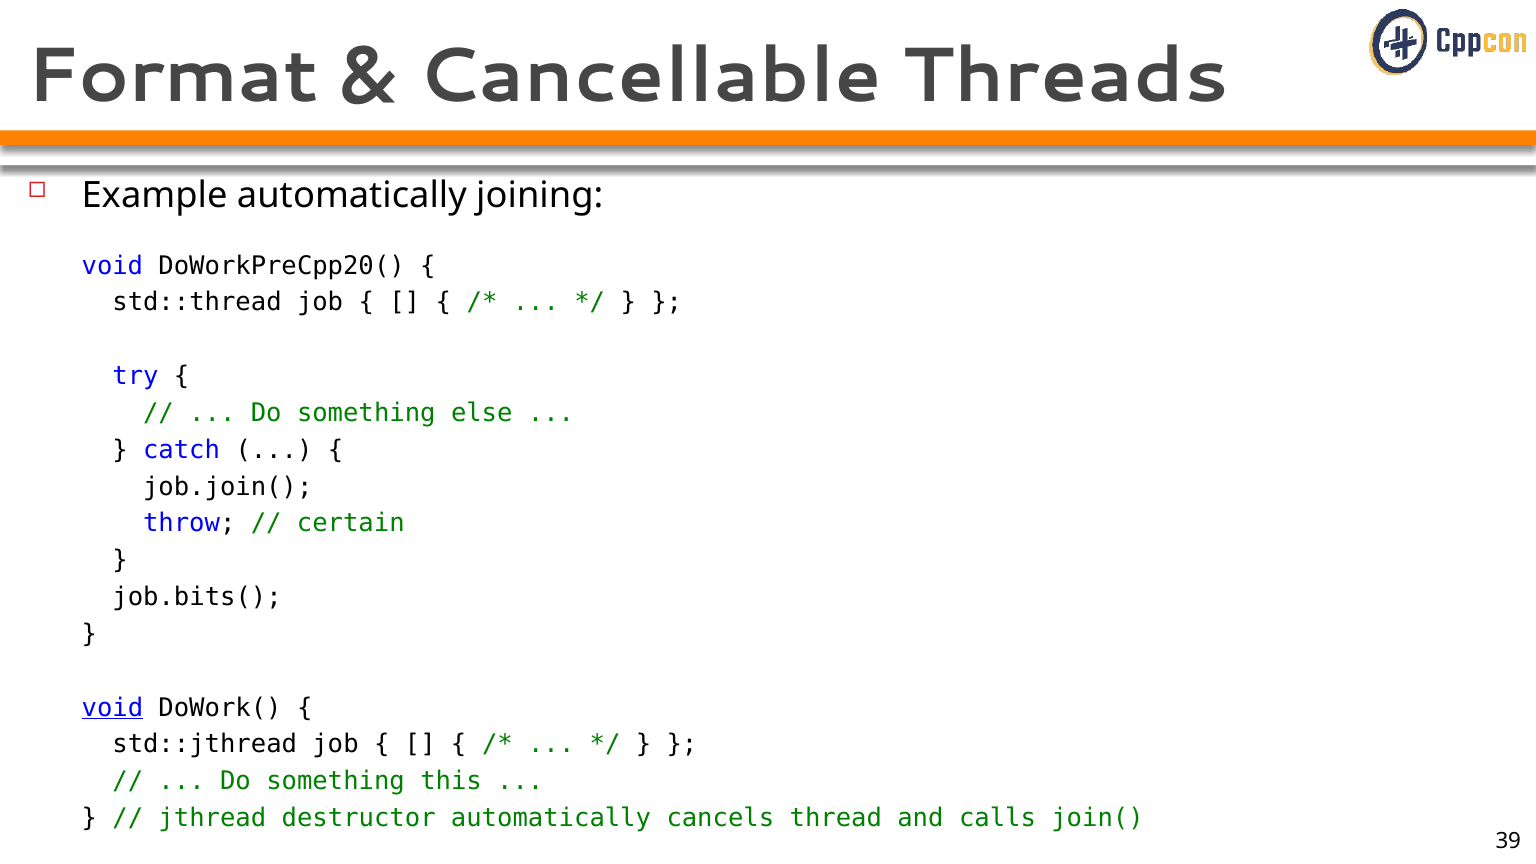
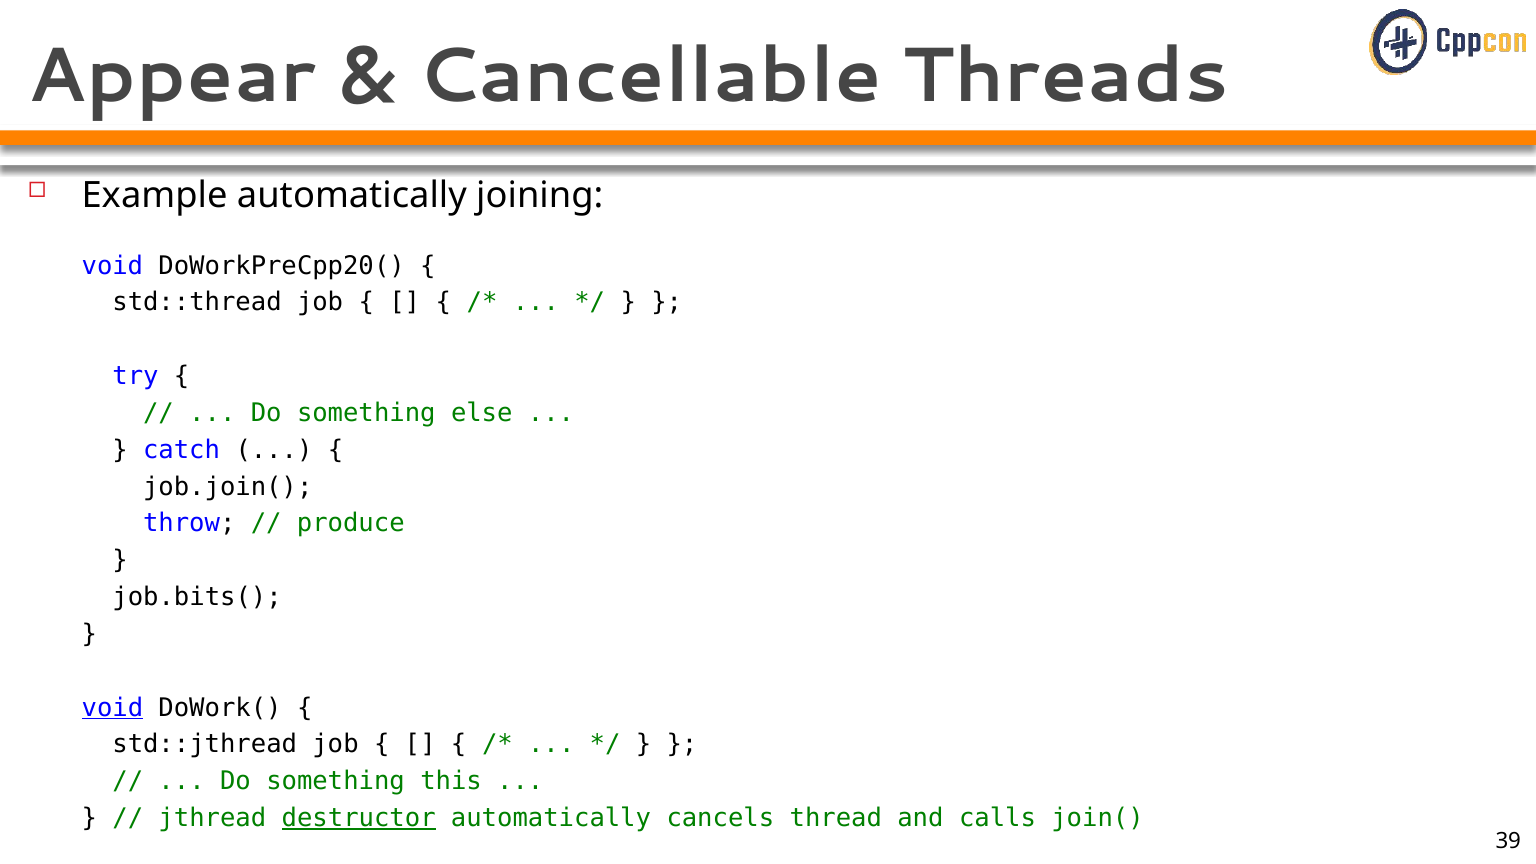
Format: Format -> Appear (172, 76)
certain: certain -> produce (351, 524)
destructor underline: none -> present (359, 818)
